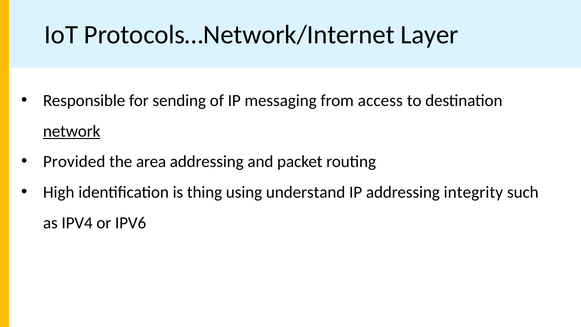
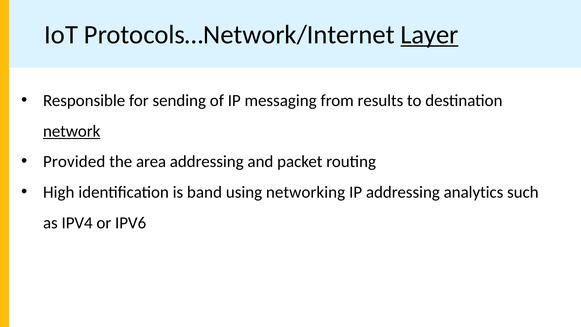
Layer underline: none -> present (430, 35)
access: access -> results (380, 101)
thing: thing -> band (205, 192)
understand: understand -> networking (306, 192)
integrity: integrity -> analytics (473, 192)
